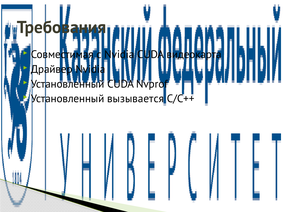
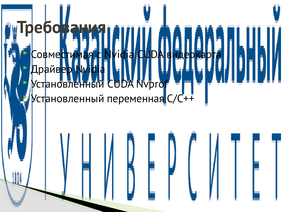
вызывается: вызывается -> переменная (136, 99)
